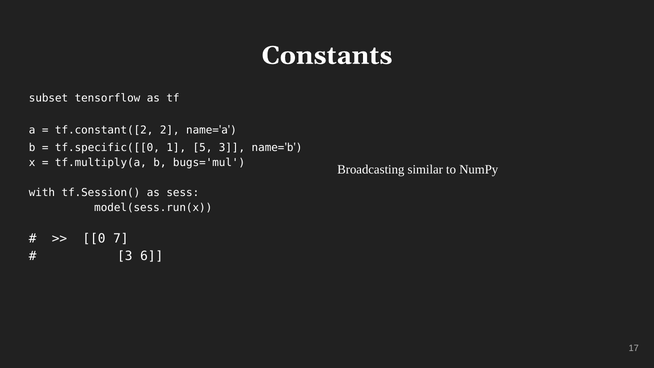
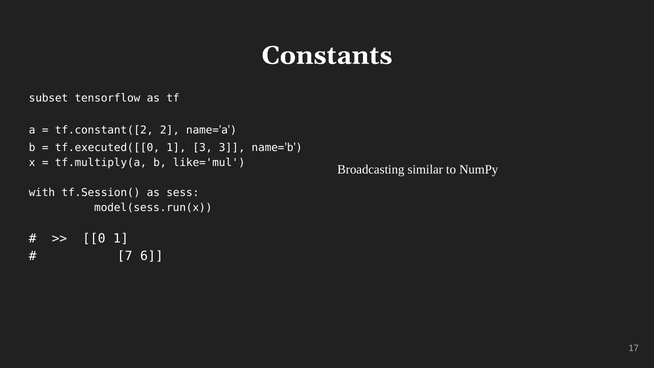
tf.specific([[0: tf.specific([[0 -> tf.executed([[0 (107, 147)
1 5: 5 -> 3 (203, 147)
bugs='mul: bugs='mul -> like='mul (209, 163)
0 7: 7 -> 1 (121, 239)
3: 3 -> 7 (125, 256)
